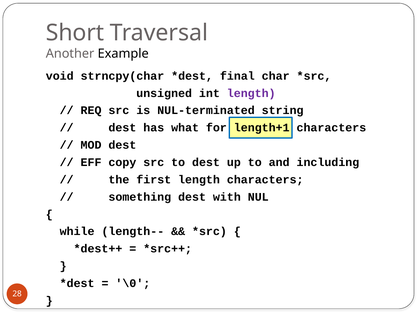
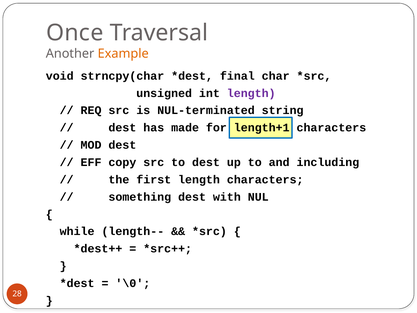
Short: Short -> Once (75, 33)
Example colour: black -> orange (123, 54)
what: what -> made (185, 128)
